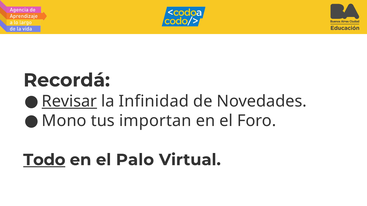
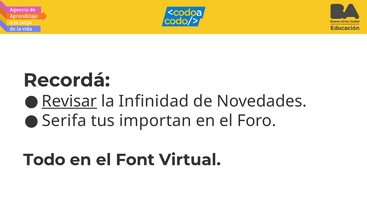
Mono: Mono -> Serifa (64, 121)
Todo underline: present -> none (44, 160)
Palo: Palo -> Font (135, 160)
